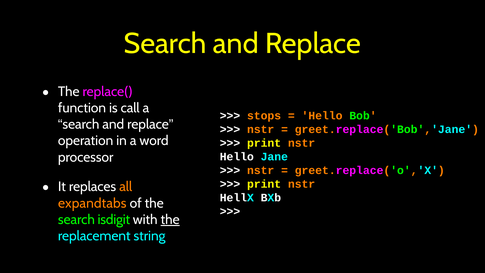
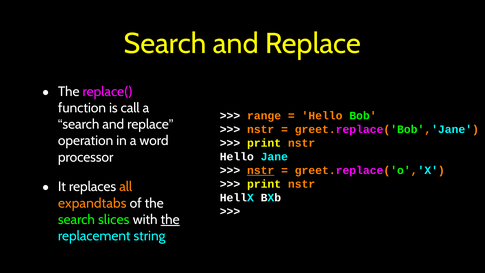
stops: stops -> range (264, 116)
nstr underline: none -> present (261, 170)
isdigit: isdigit -> slices (114, 219)
